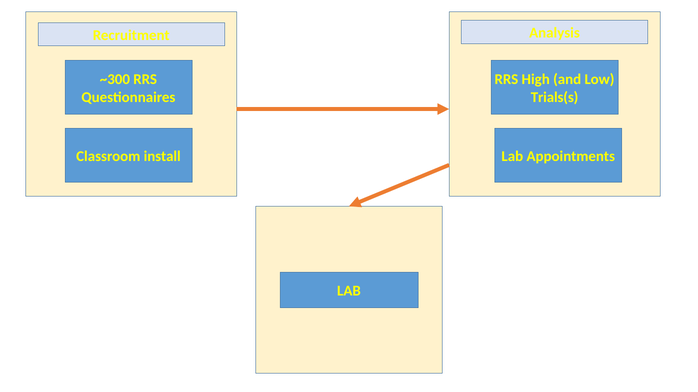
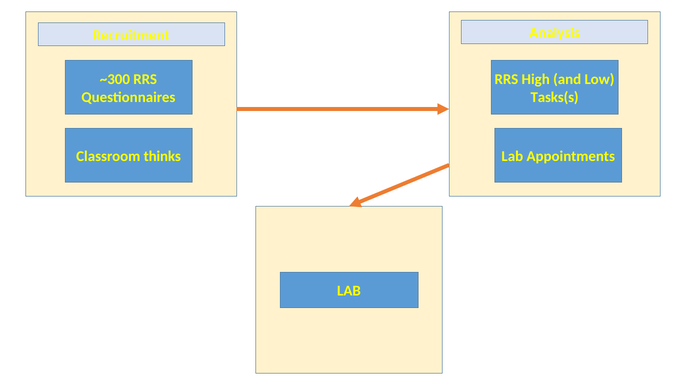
Trials(s: Trials(s -> Tasks(s (555, 97)
install: install -> thinks (162, 156)
